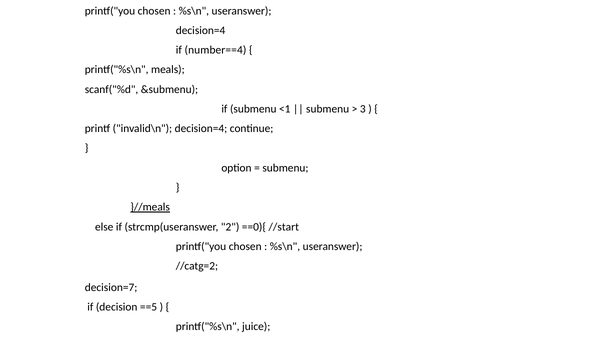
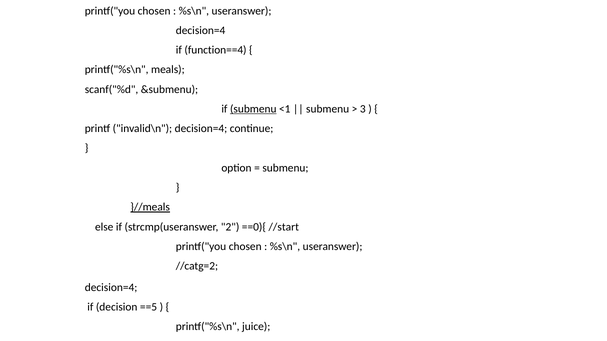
number==4: number==4 -> function==4 (216, 50)
submenu underline: none -> present (253, 109)
decision=7: decision=7 -> decision=4 (111, 288)
